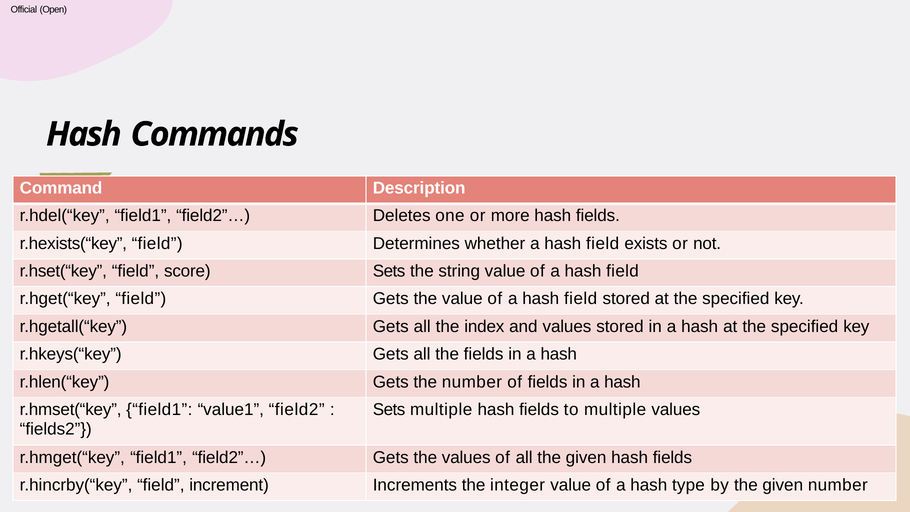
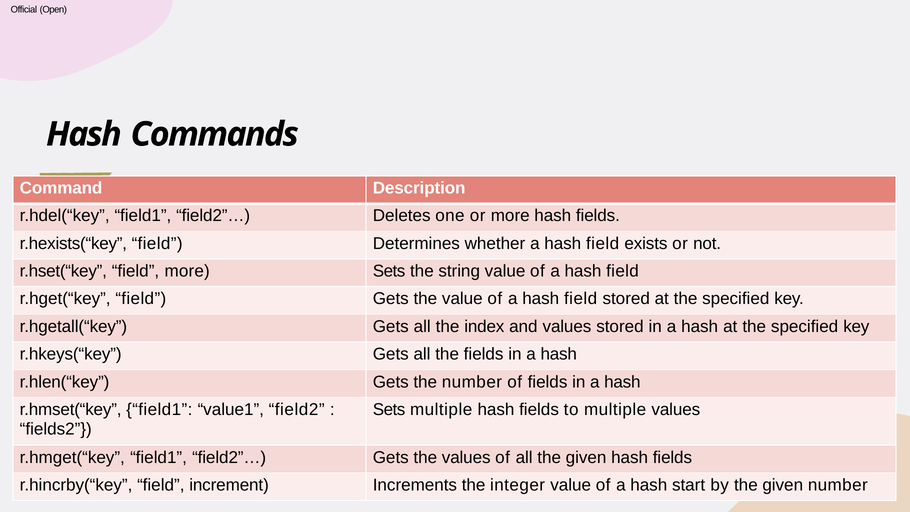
field score: score -> more (187, 271)
type: type -> start (689, 485)
